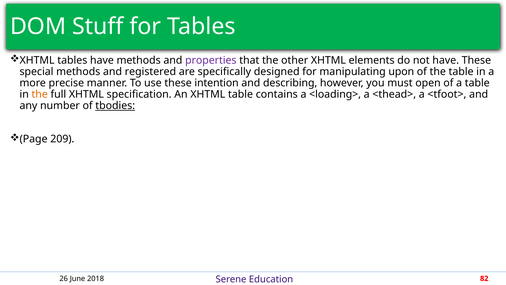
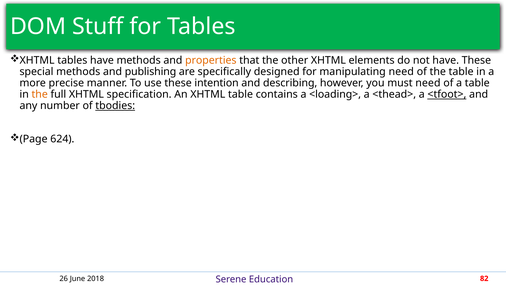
properties colour: purple -> orange (211, 60)
registered: registered -> publishing (150, 72)
manipulating upon: upon -> need (401, 72)
must open: open -> need (428, 83)
<tfoot> underline: none -> present (447, 94)
209: 209 -> 624 (62, 139)
